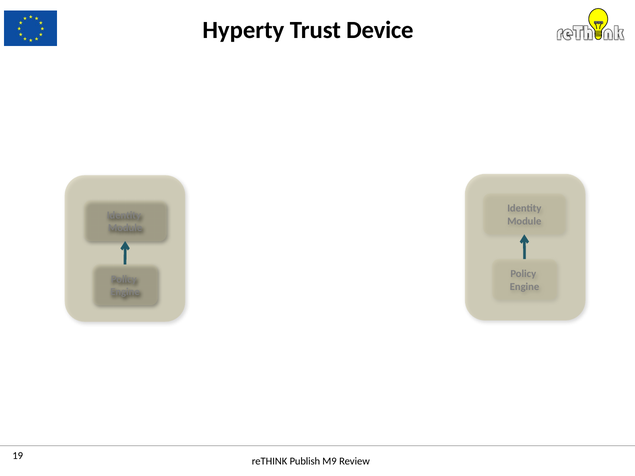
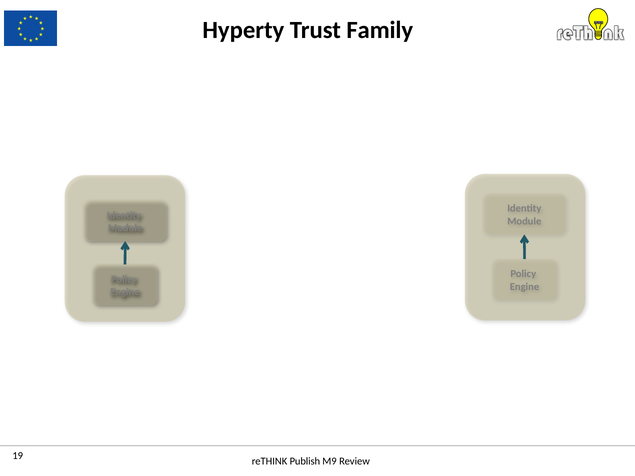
Device: Device -> Family (380, 30)
